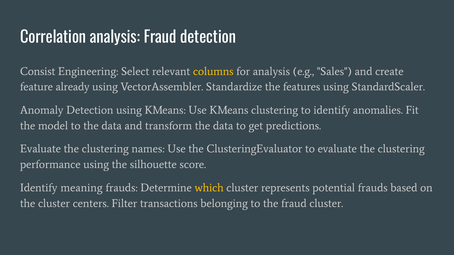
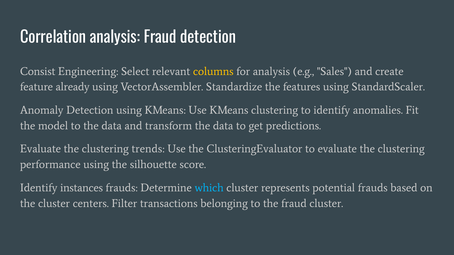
names: names -> trends (148, 149)
meaning: meaning -> instances (82, 188)
which colour: yellow -> light blue (209, 188)
